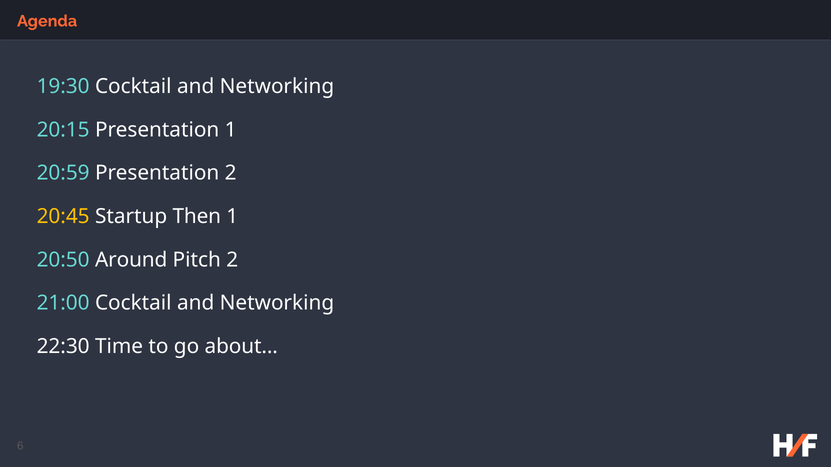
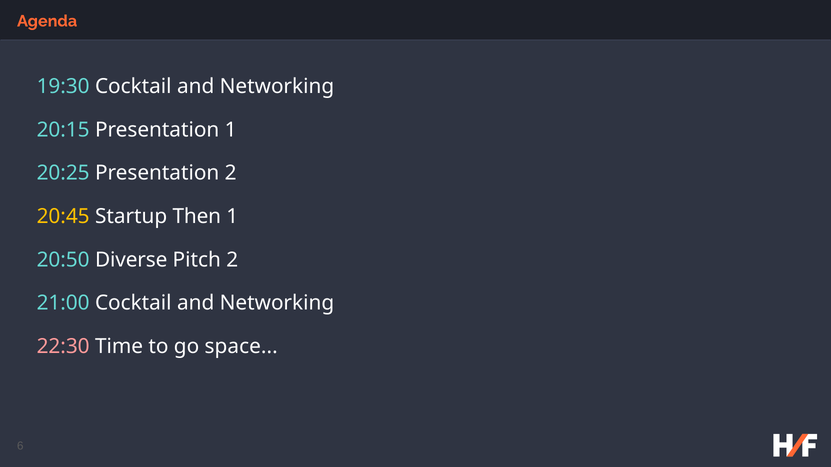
20:59: 20:59 -> 20:25 (63, 173)
Around: Around -> Diverse (131, 260)
22:30 colour: white -> pink (63, 347)
about: about -> space (241, 347)
